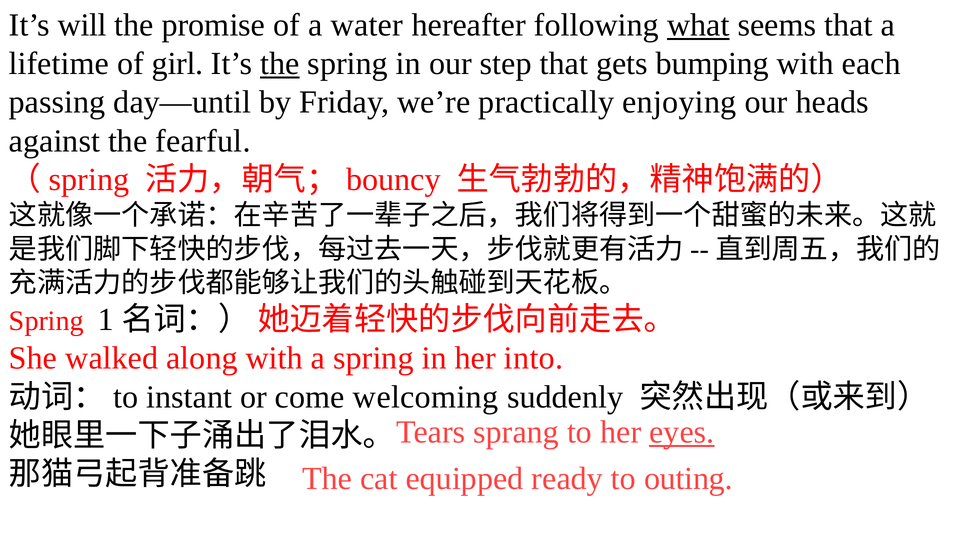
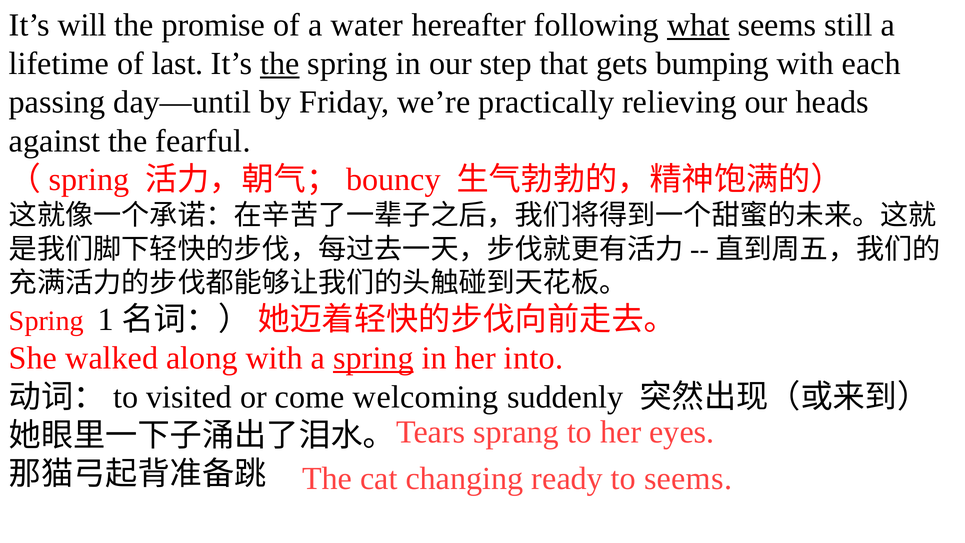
seems that: that -> still (848, 25)
girl: girl -> last (177, 64)
enjoying: enjoying -> relieving (679, 102)
spring underline: none -> present (373, 358)
instant: instant -> visited (189, 397)
eyes underline: present -> none (682, 432)
equipped: equipped -> changing (465, 478)
to outing: outing -> seems (688, 478)
